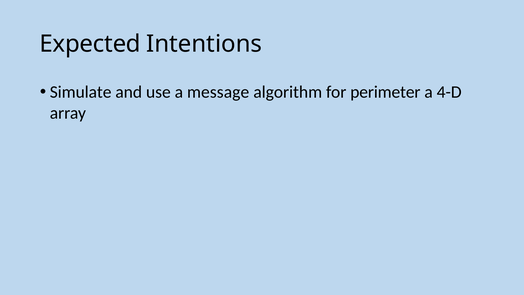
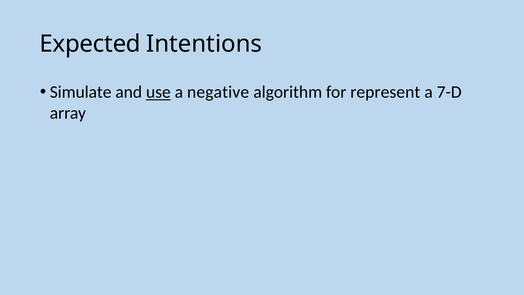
use underline: none -> present (158, 92)
message: message -> negative (218, 92)
perimeter: perimeter -> represent (385, 92)
4-D: 4-D -> 7-D (449, 92)
